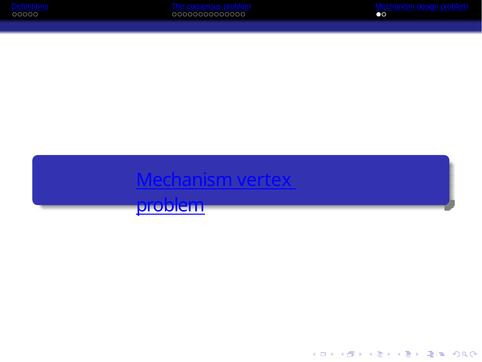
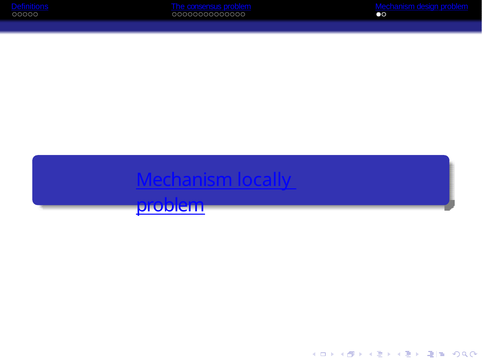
vertex: vertex -> locally (264, 180)
